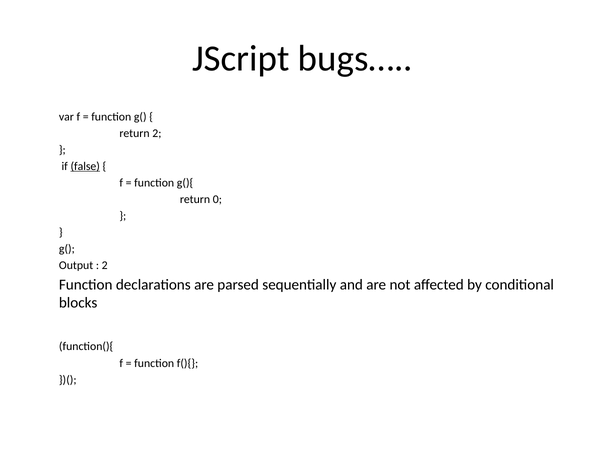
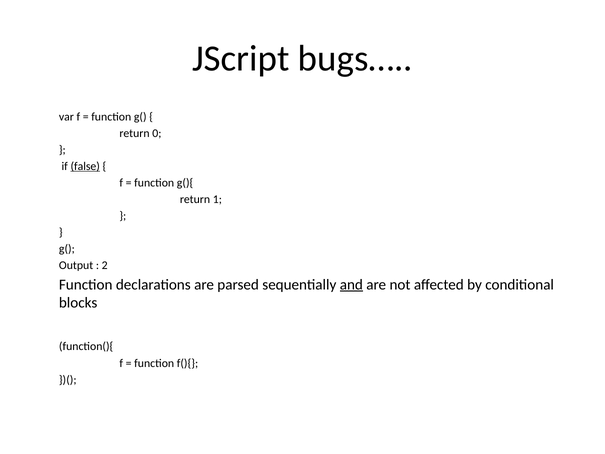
return 2: 2 -> 0 (157, 133)
0: 0 -> 1 (217, 199)
and underline: none -> present (351, 285)
